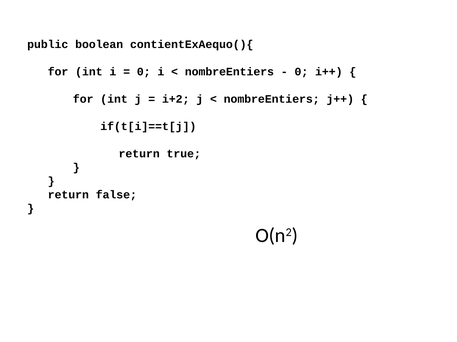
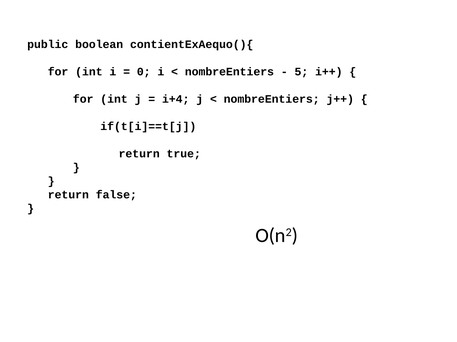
0: 0 -> 5 (301, 72)
i+2: i+2 -> i+4 (176, 99)
